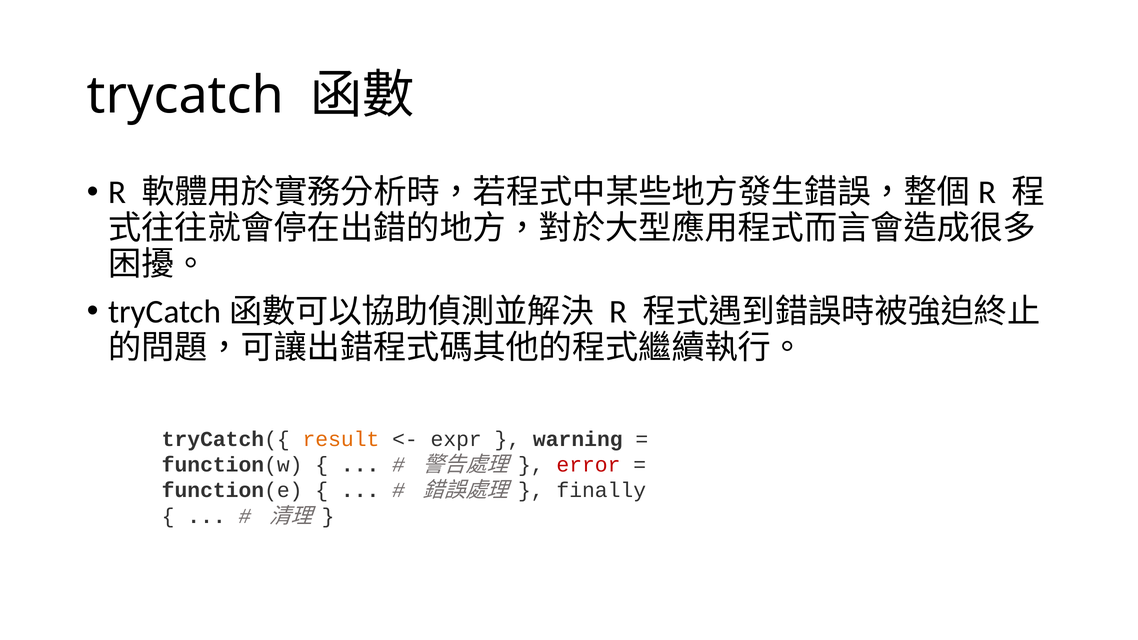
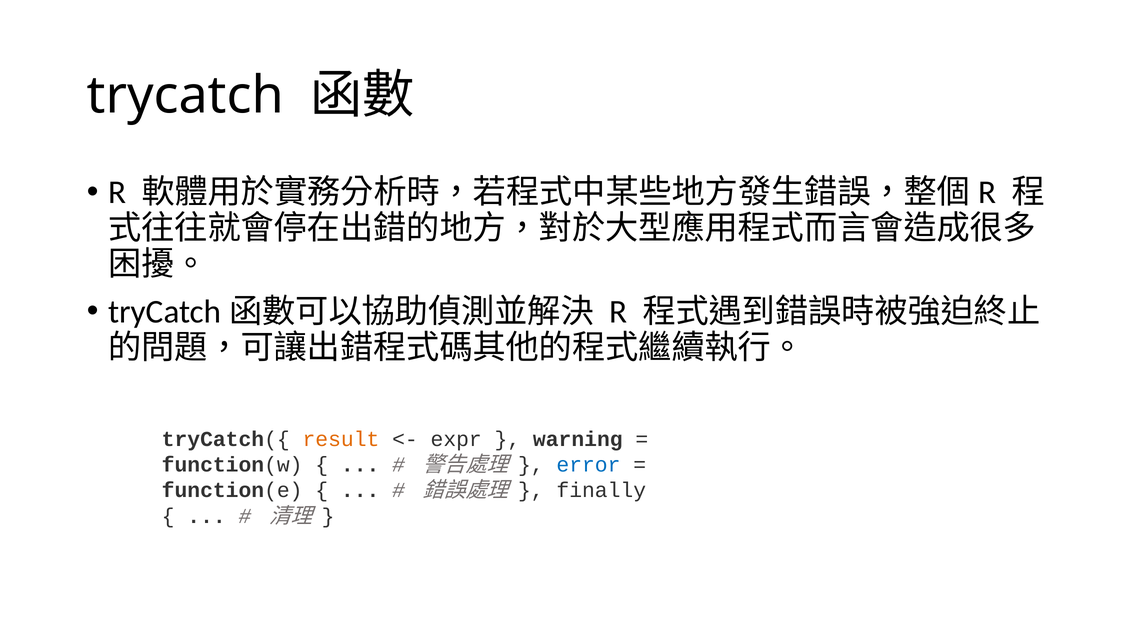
error colour: red -> blue (588, 465)
